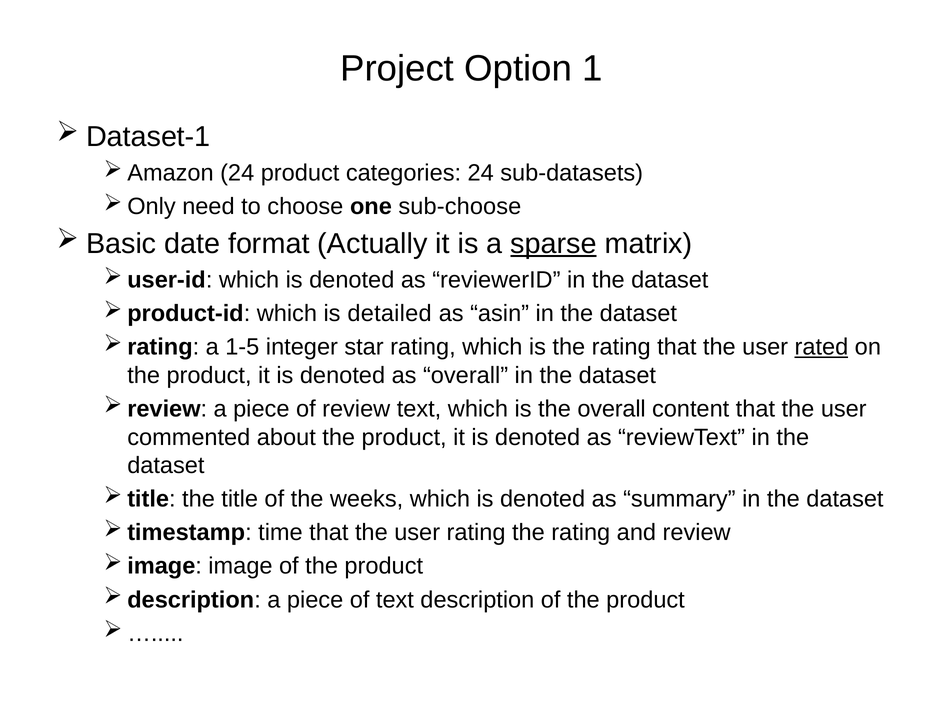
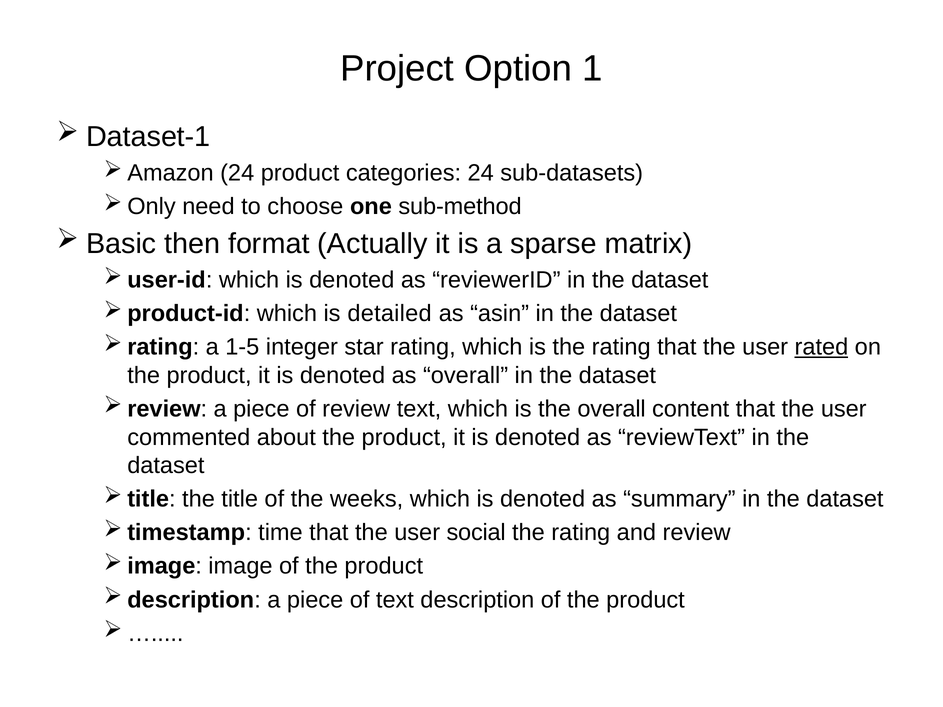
sub-choose: sub-choose -> sub-method (460, 207)
date: date -> then (192, 244)
sparse underline: present -> none (554, 244)
user rating: rating -> social (476, 533)
